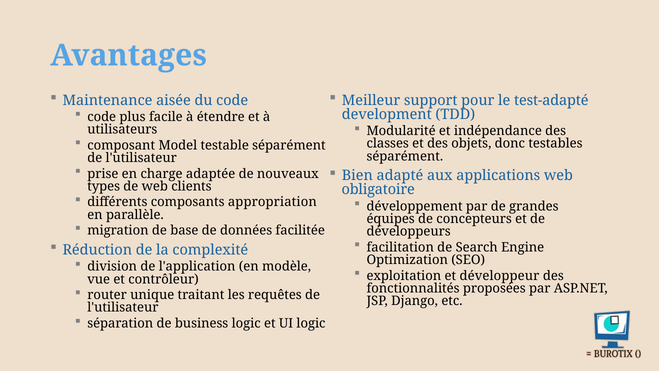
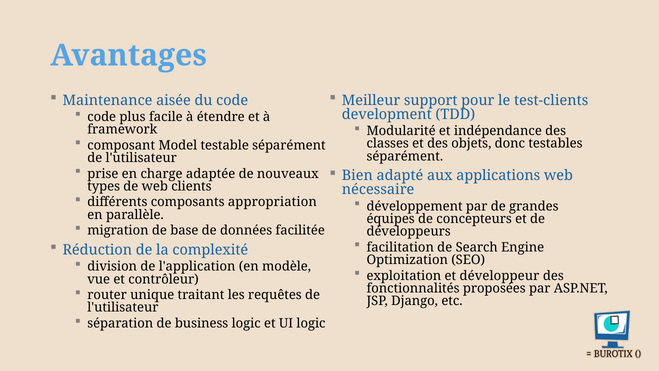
test-adapté: test-adapté -> test-clients (551, 100)
utilisateurs: utilisateurs -> framework (122, 129)
obligatoire: obligatoire -> nécessaire (378, 190)
